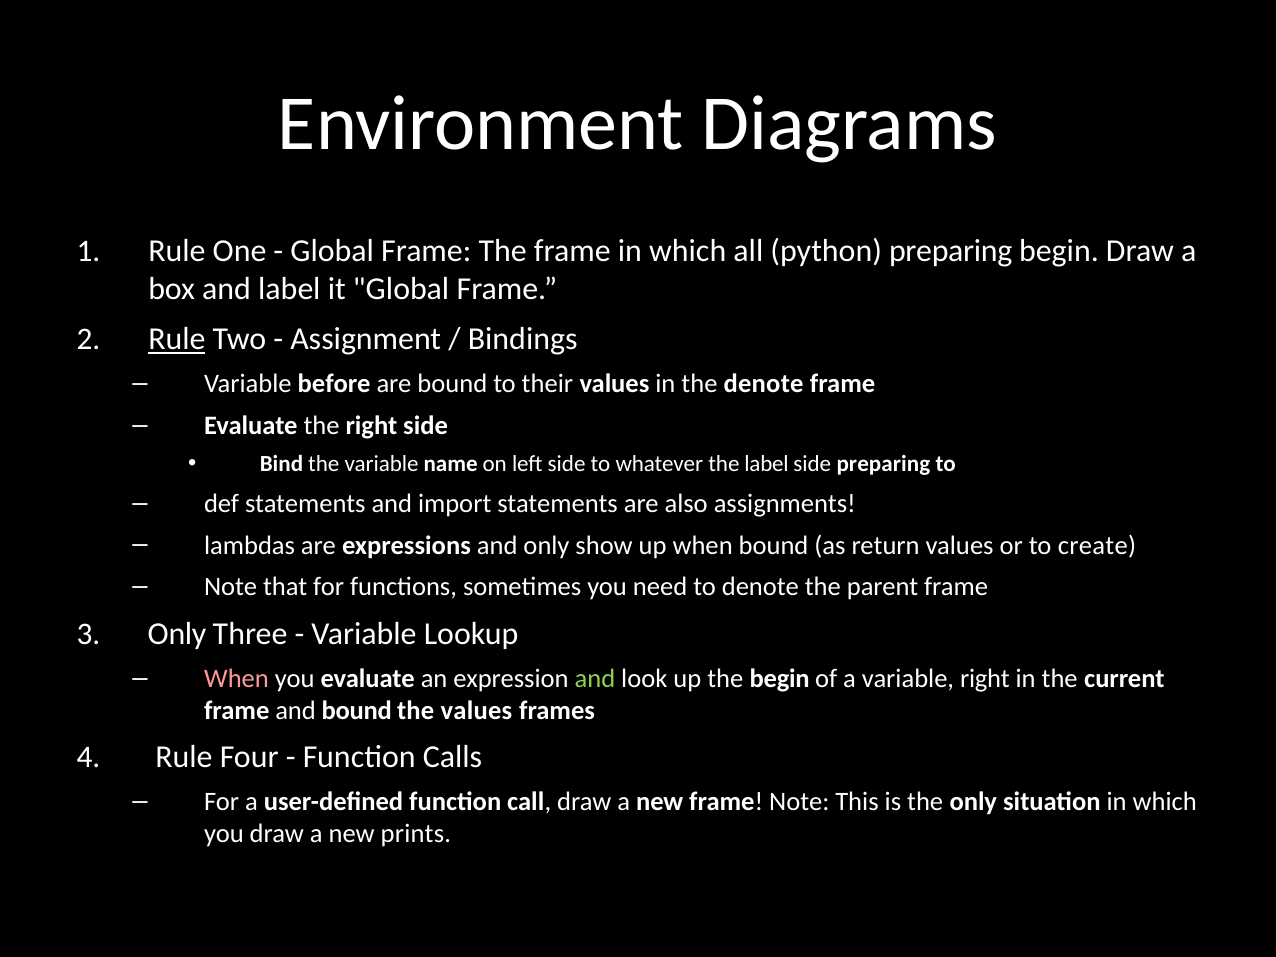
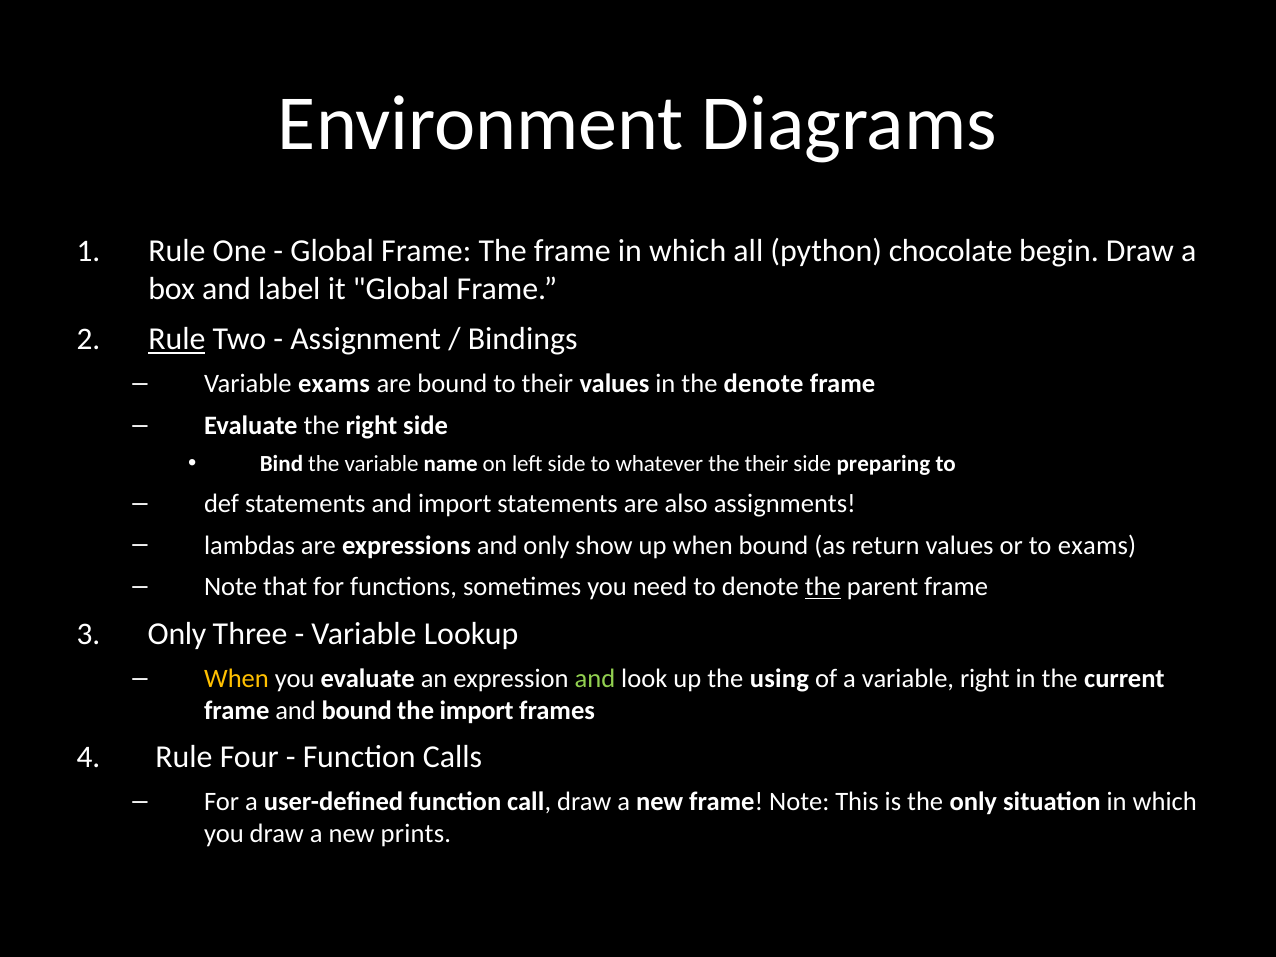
python preparing: preparing -> chocolate (951, 251)
Variable before: before -> exams (334, 384)
the label: label -> their (767, 464)
to create: create -> exams (1097, 545)
the underline: none -> present (823, 587)
When colour: pink -> yellow (237, 679)
the begin: begin -> using (779, 679)
the values: values -> import (477, 711)
